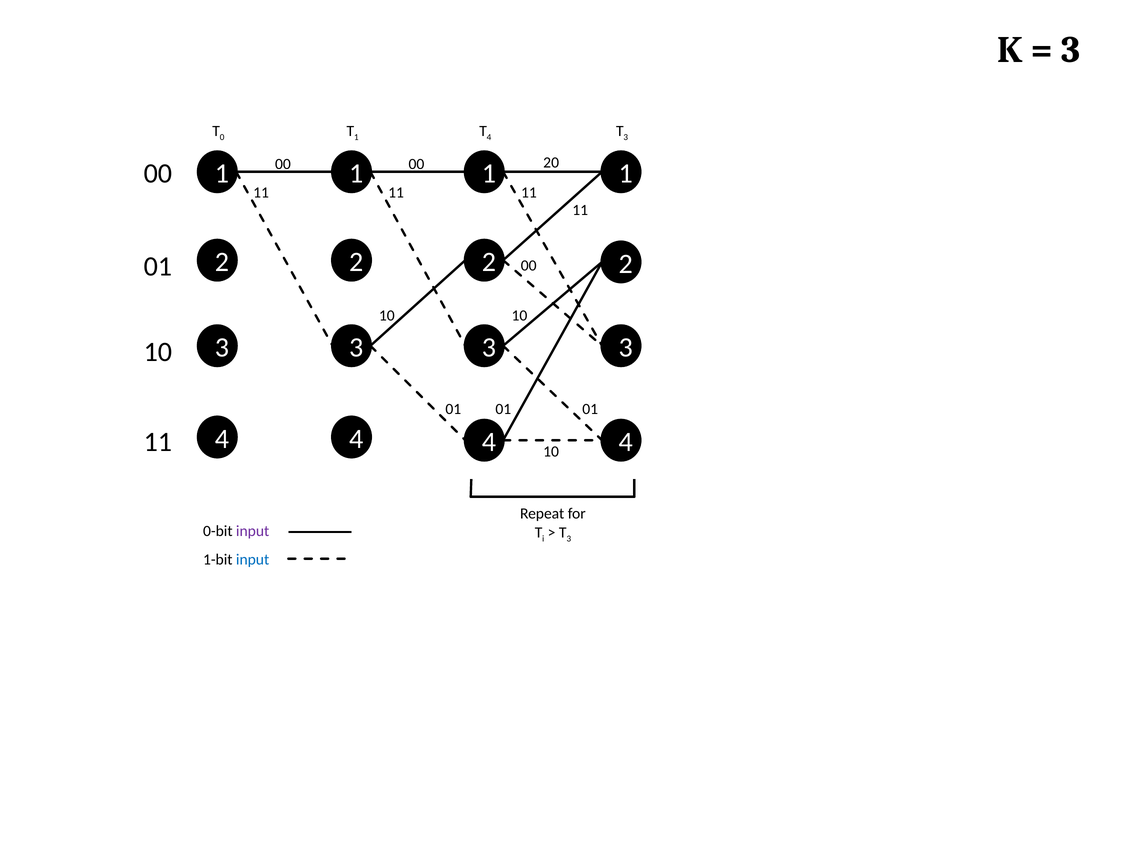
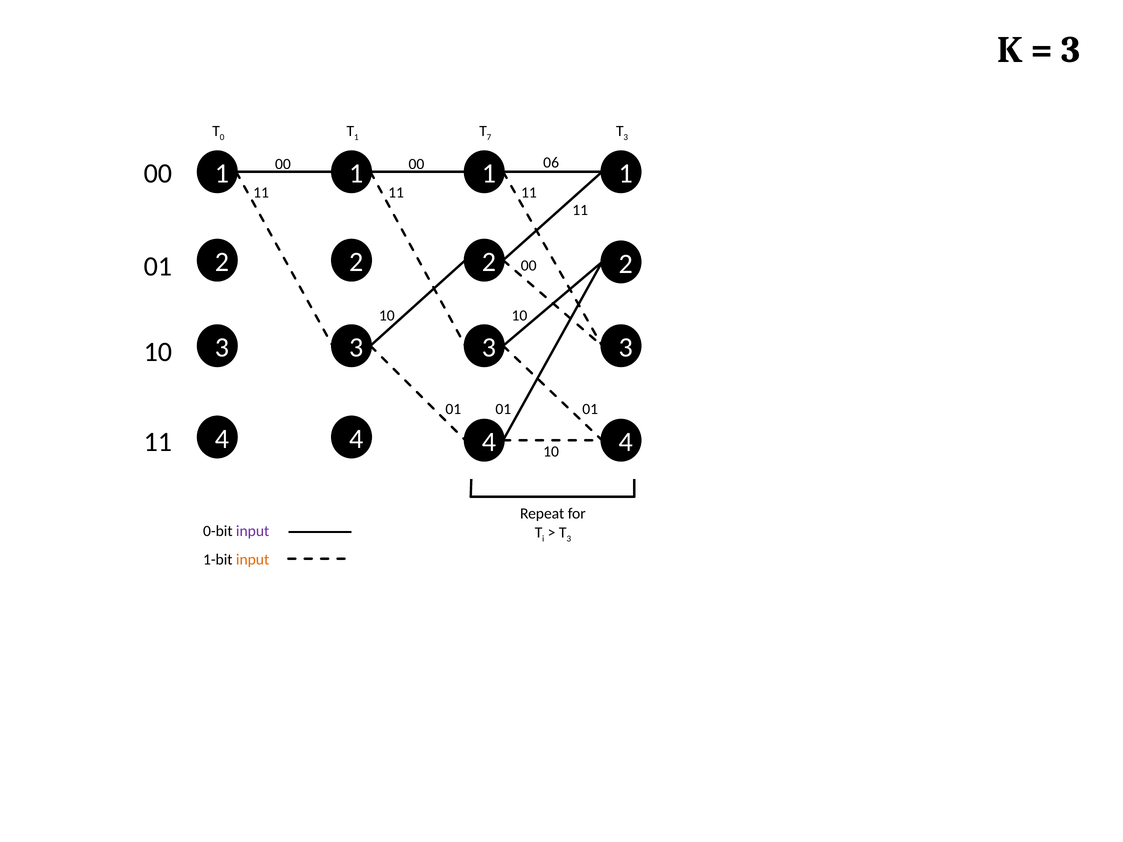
4: 4 -> 7 (489, 137)
20: 20 -> 06 (551, 163)
input colour: blue -> orange (253, 560)
